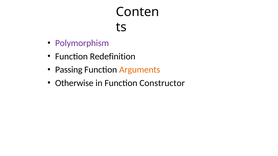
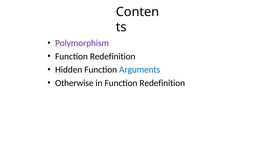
Passing: Passing -> Hidden (69, 70)
Arguments colour: orange -> blue (140, 70)
in Function Constructor: Constructor -> Redefinition (162, 83)
